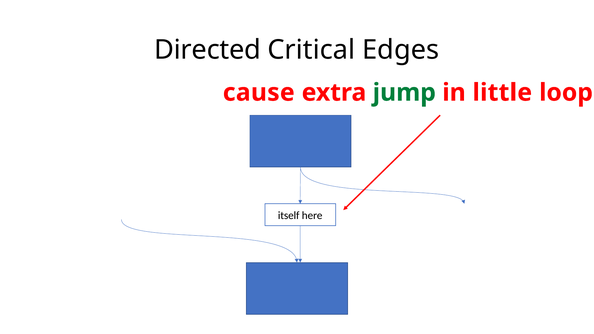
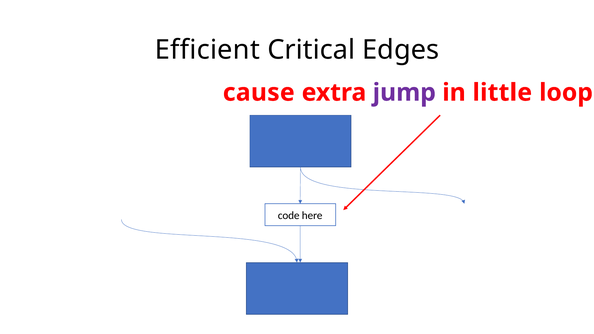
Directed: Directed -> Efficient (207, 50)
jump colour: green -> purple (404, 93)
itself: itself -> code (289, 216)
